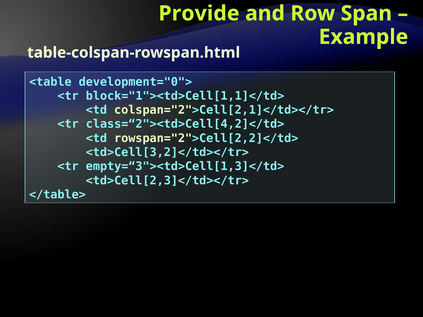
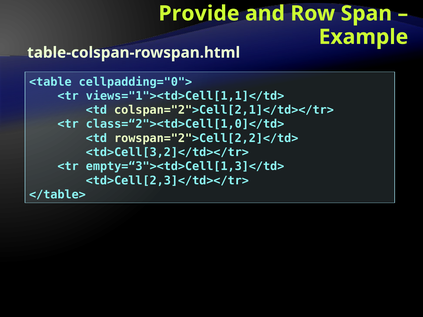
development="0">: development="0"> -> cellpadding="0"> (135, 82)
block="1"><td>Cell[1,1]</td>: block="1"><td>Cell[1,1]</td> -> views="1"><td>Cell[1,1]</td> (185, 96)
class=“2"><td>Cell[4,2]</td>: class=“2"><td>Cell[4,2]</td> -> class=“2"><td>Cell[1,0]</td> (185, 124)
